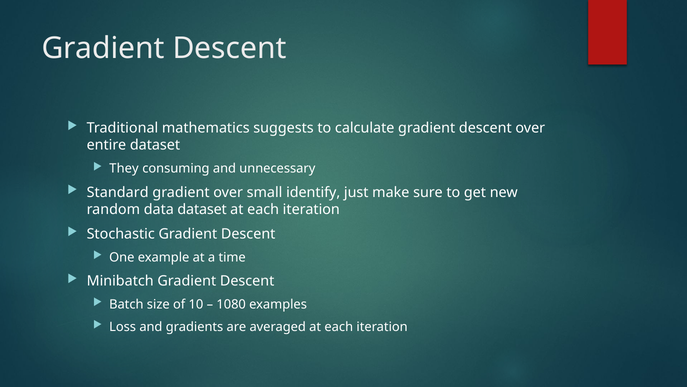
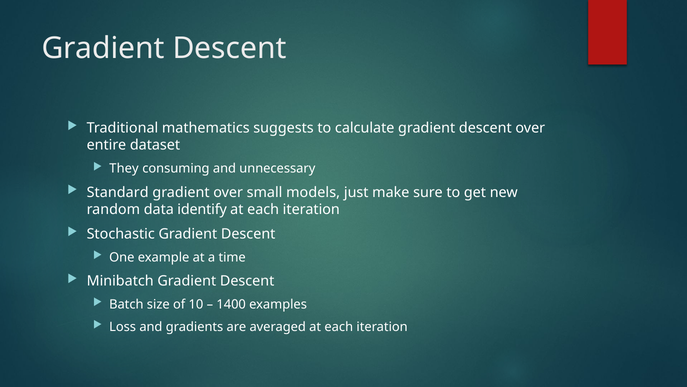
identify: identify -> models (313, 192)
data dataset: dataset -> identify (202, 209)
1080: 1080 -> 1400 (231, 304)
